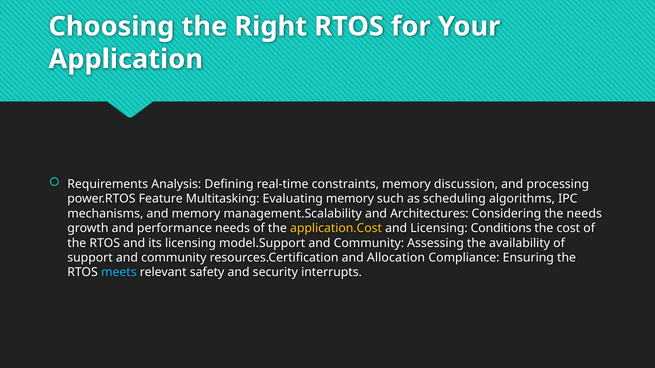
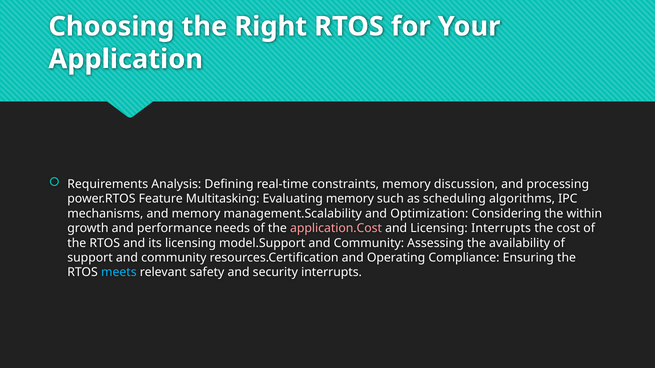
Architectures: Architectures -> Optimization (429, 214)
the needs: needs -> within (584, 214)
application.Cost colour: yellow -> pink (336, 229)
Licensing Conditions: Conditions -> Interrupts (501, 229)
Allocation: Allocation -> Operating (396, 258)
